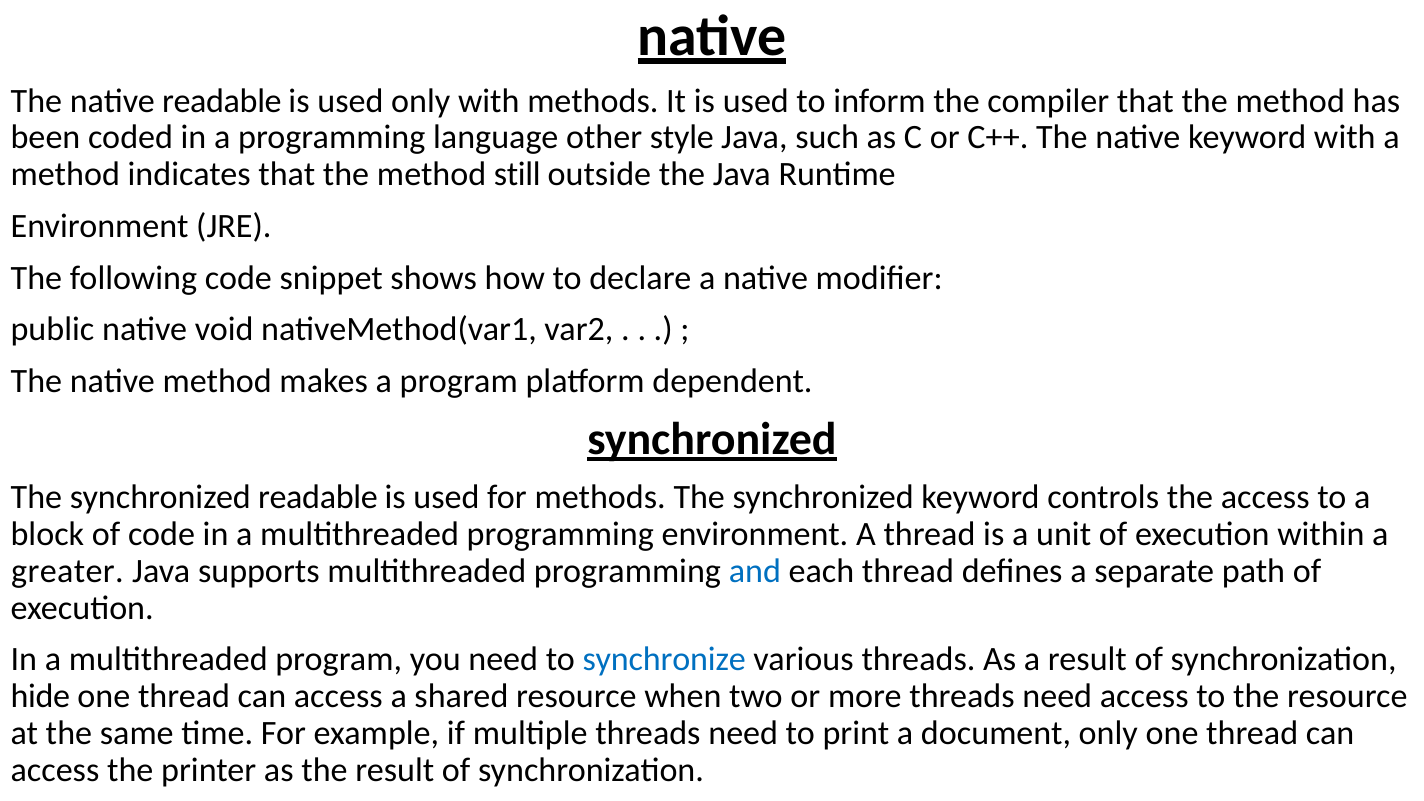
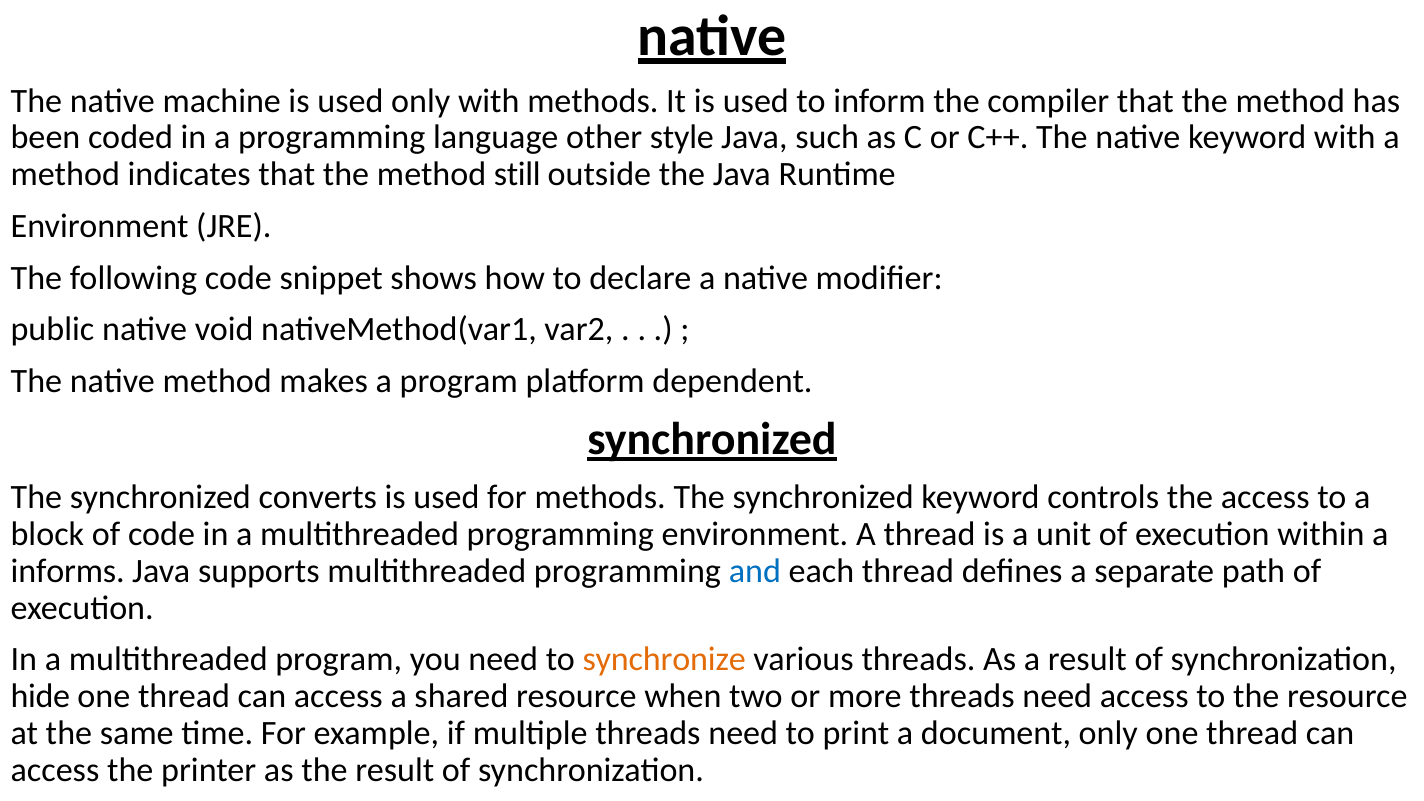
native readable: readable -> machine (222, 101)
synchronized readable: readable -> converts (318, 497)
greater: greater -> informs (68, 571)
synchronize colour: blue -> orange (664, 660)
